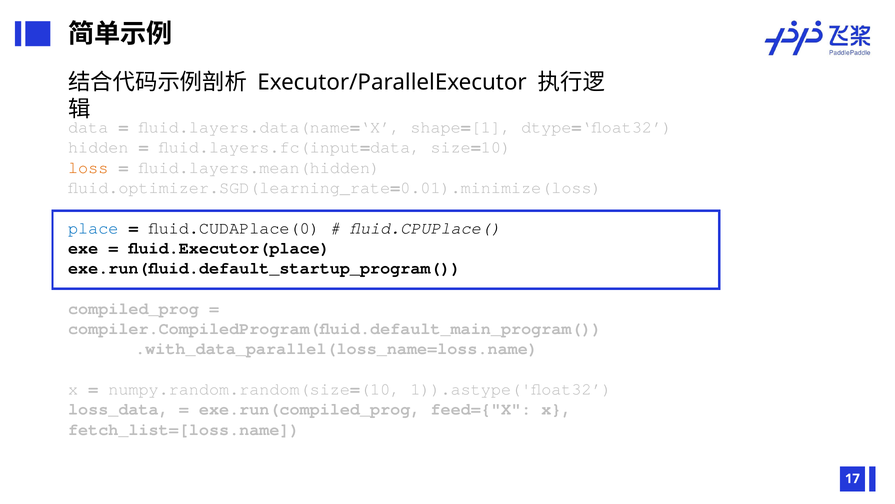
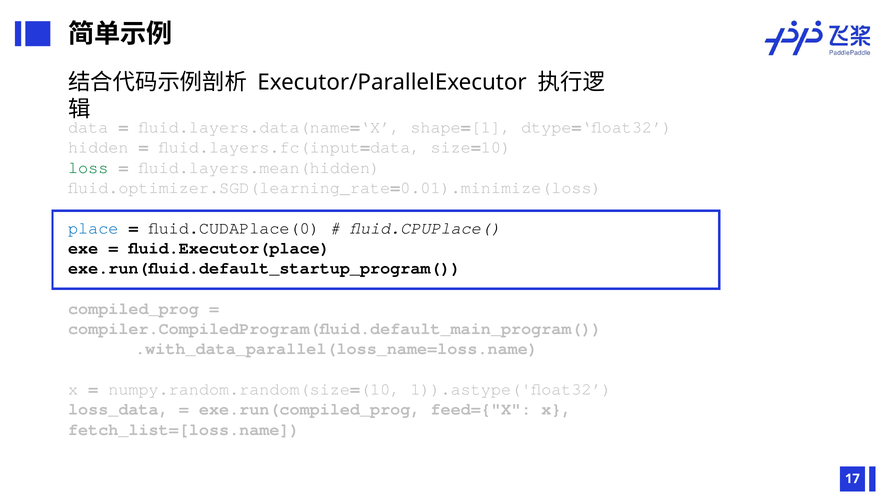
loss colour: orange -> green (88, 167)
